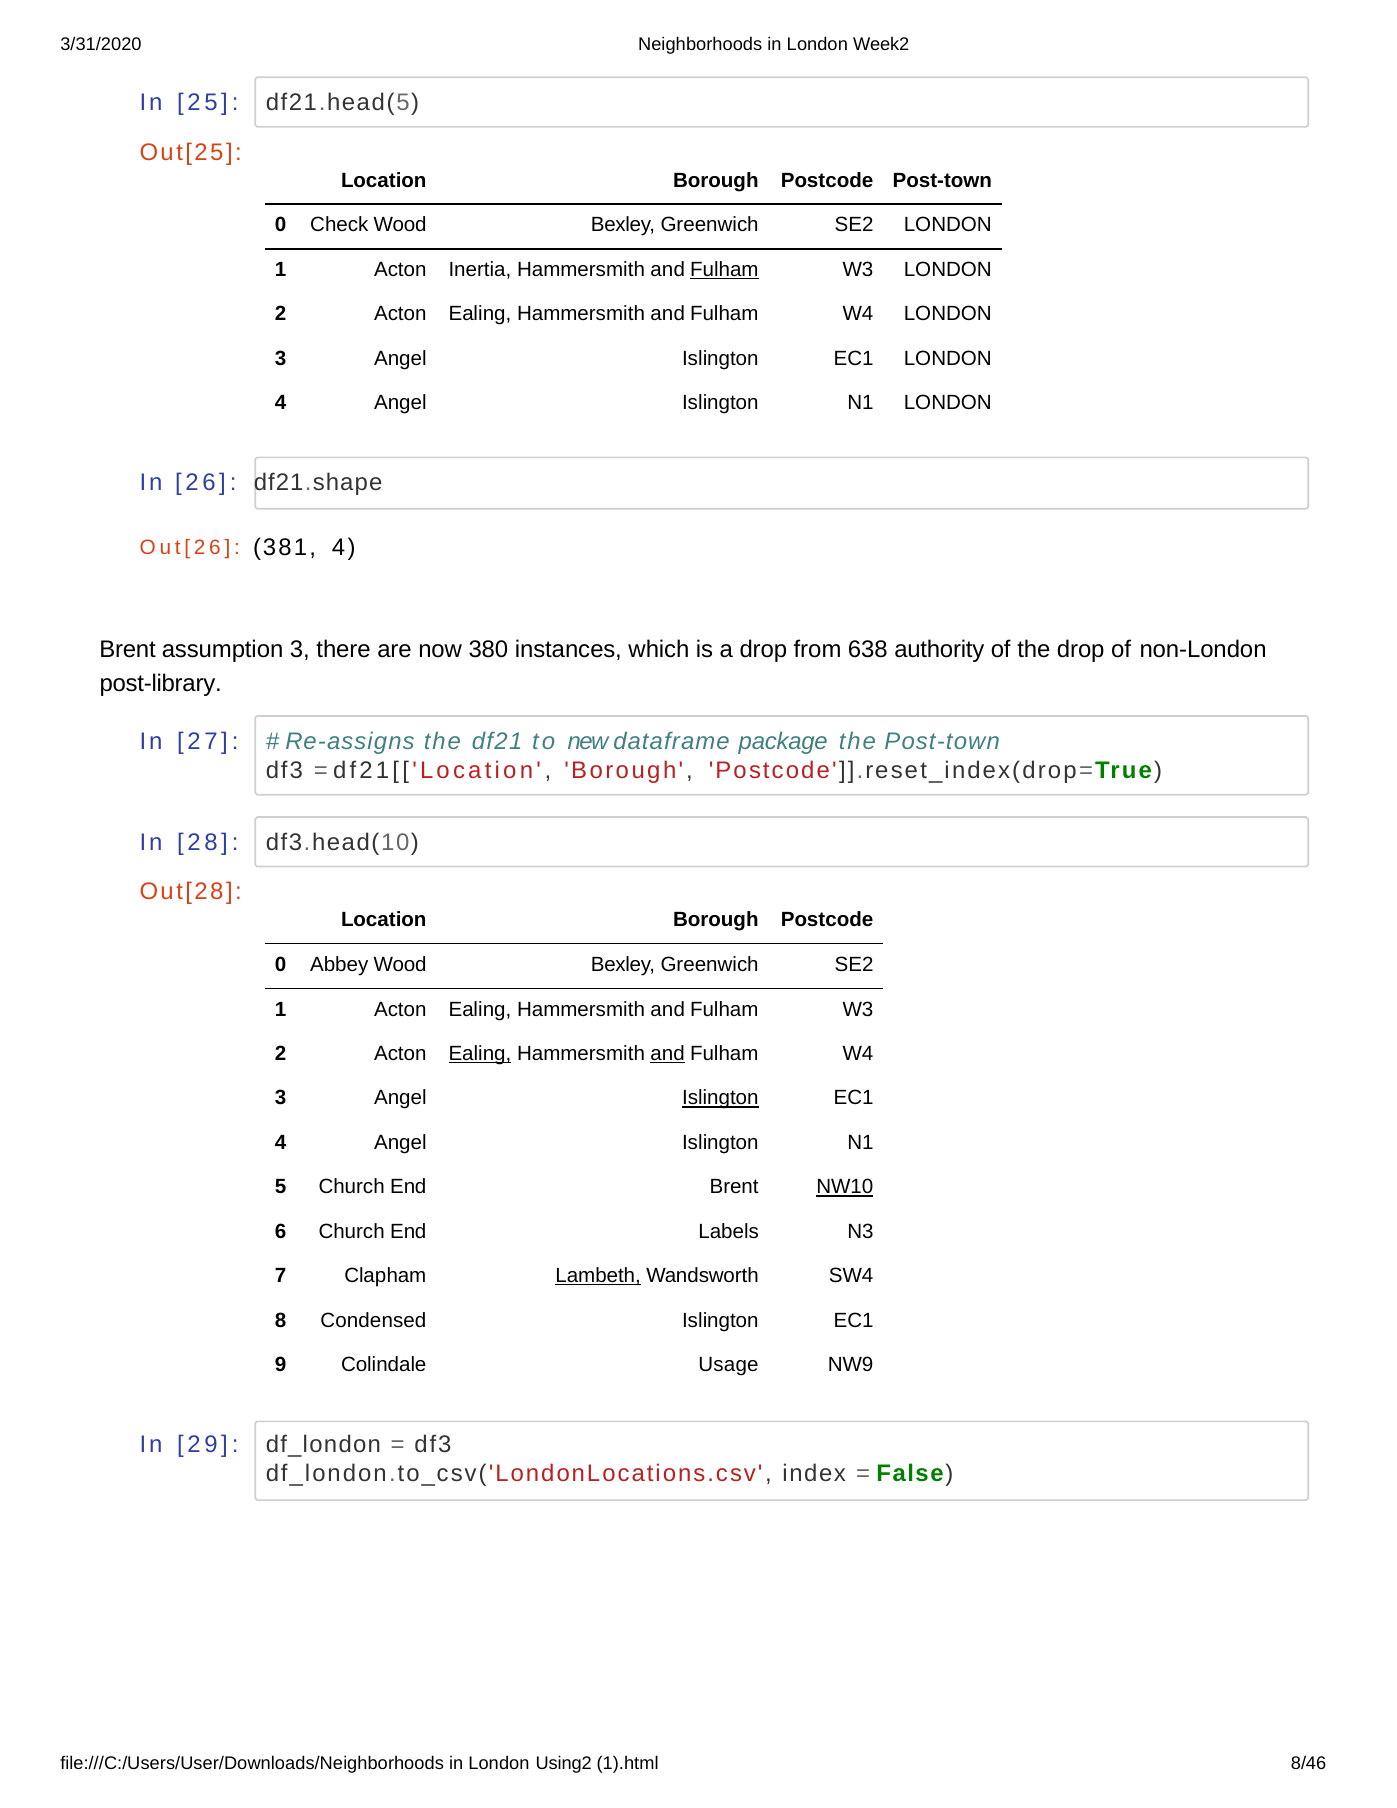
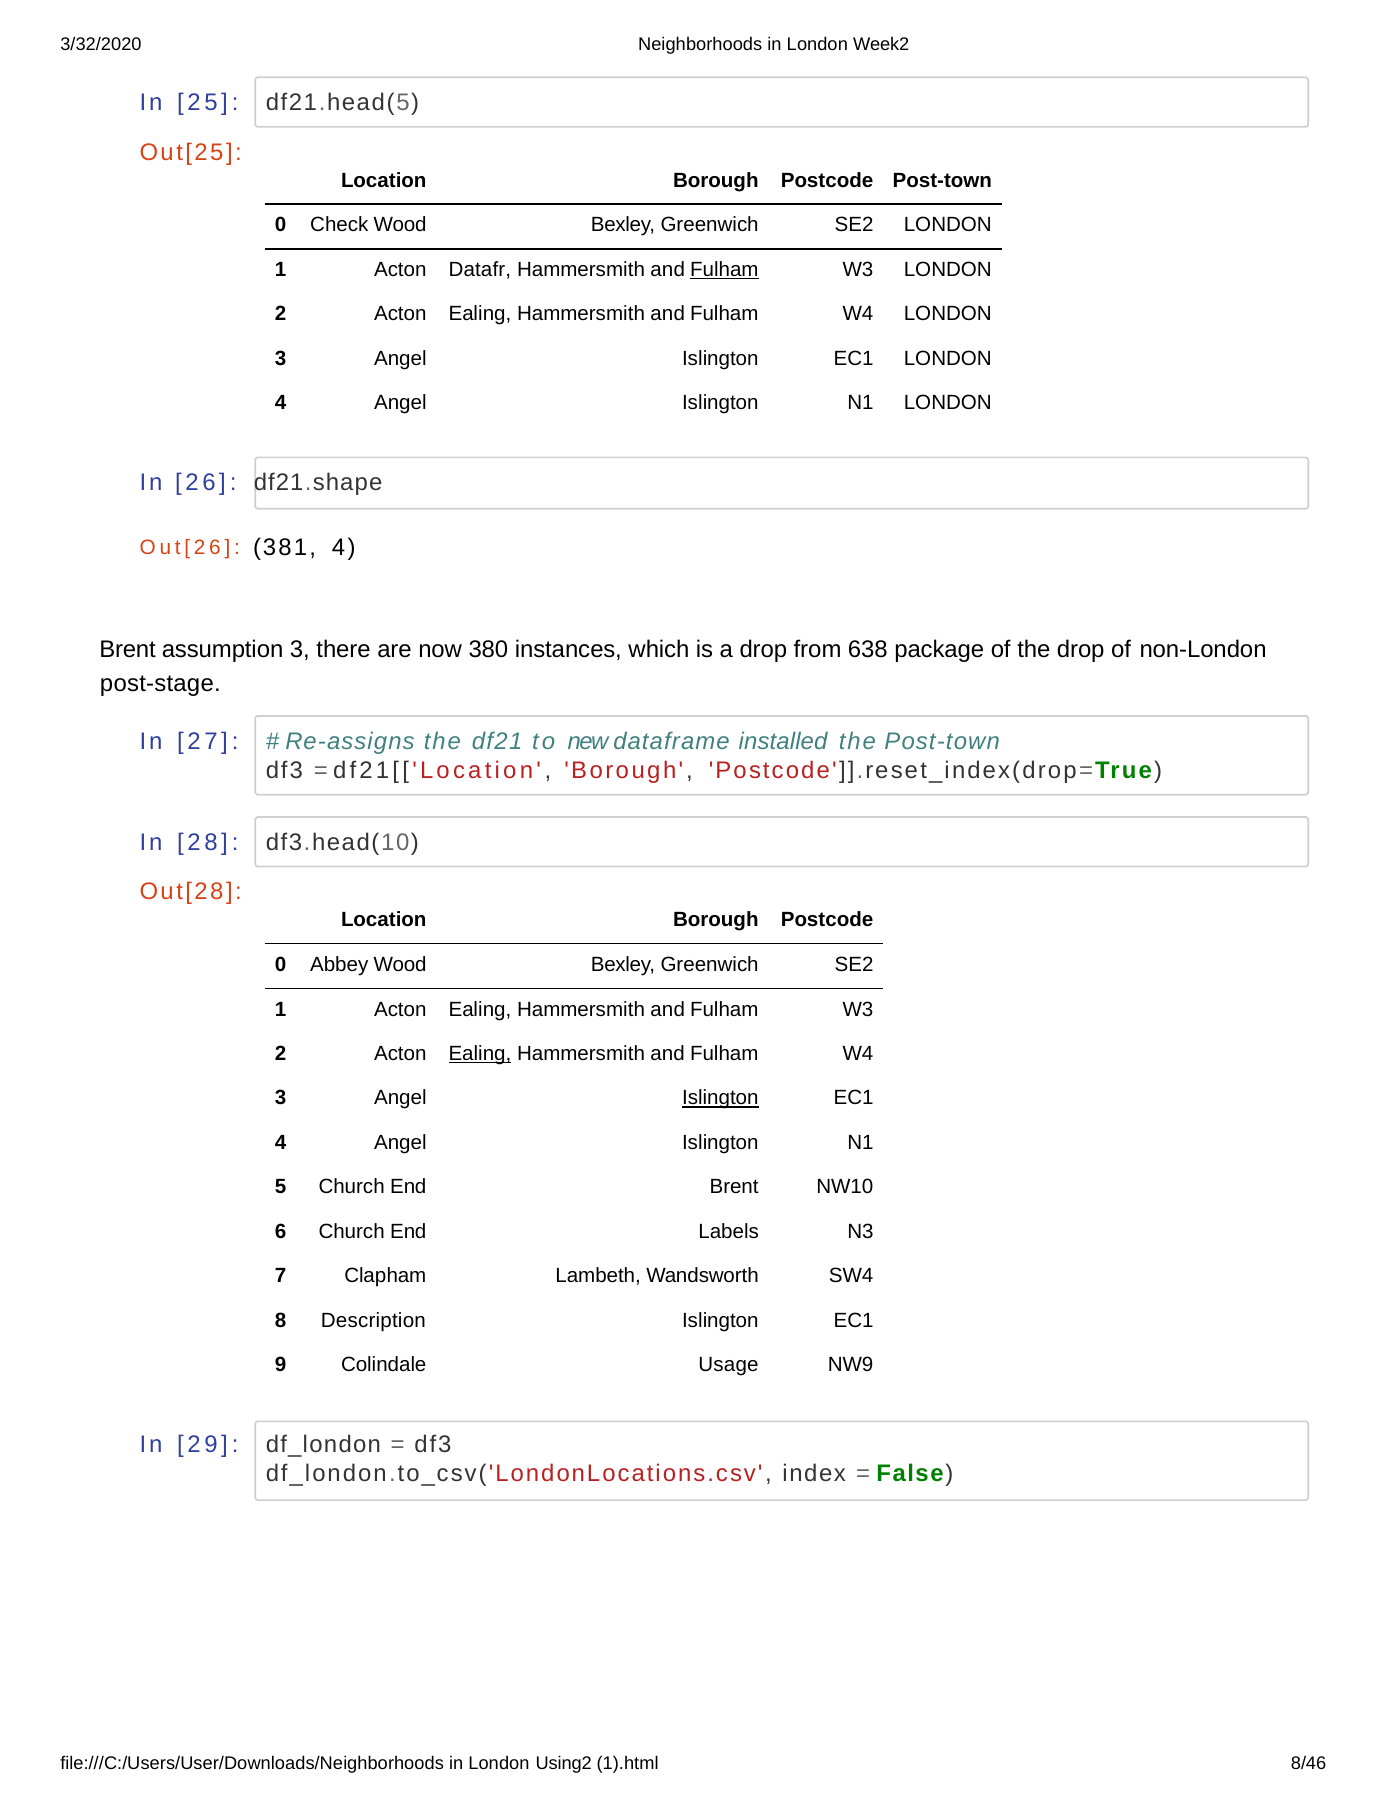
3/31/2020: 3/31/2020 -> 3/32/2020 (101, 44)
Inertia: Inertia -> Datafr (480, 270)
authority: authority -> package (939, 650)
post-library: post-library -> post-stage (160, 684)
package: package -> installed (783, 741)
and underline: present -> none (668, 1054)
NW10 underline: present -> none (845, 1187)
Lambeth underline: present -> none (598, 1276)
Condensed: Condensed -> Description (373, 1320)
